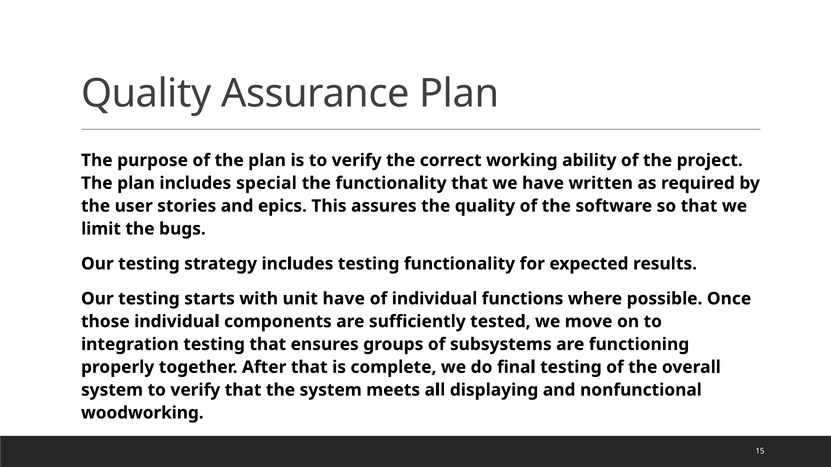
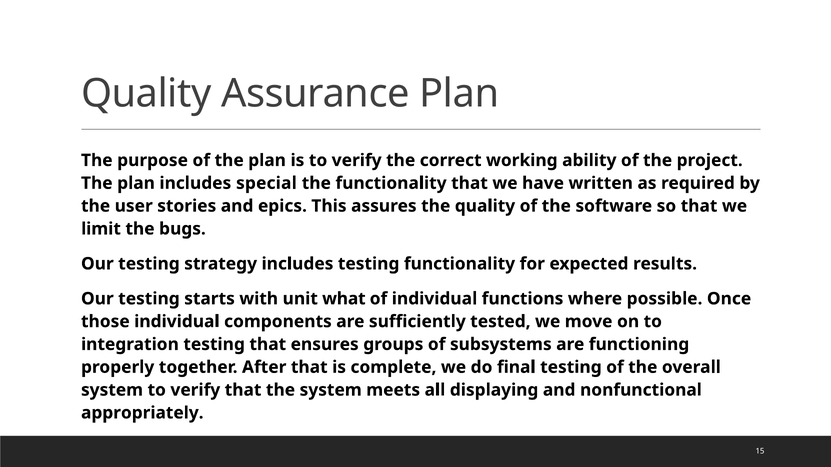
unit have: have -> what (344, 299)
woodworking: woodworking -> appropriately (142, 413)
